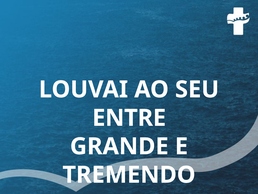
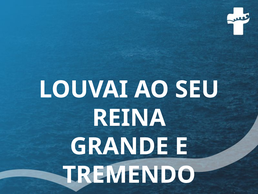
ENTRE: ENTRE -> REINA (129, 118)
